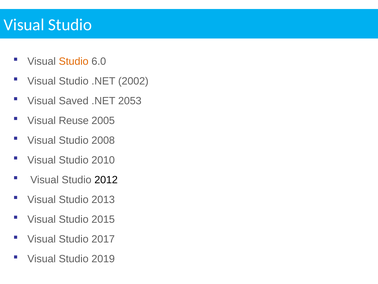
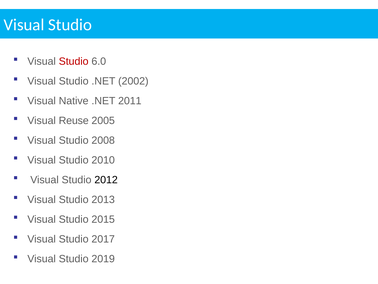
Studio colour: orange -> red (74, 61)
Saved: Saved -> Native (74, 101)
2053: 2053 -> 2011 (130, 101)
